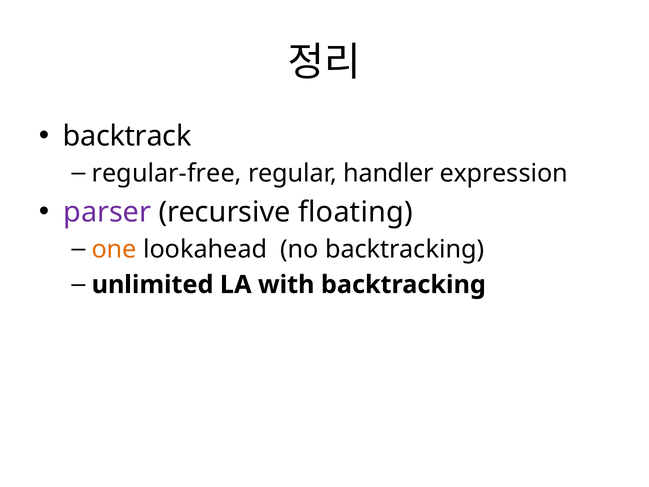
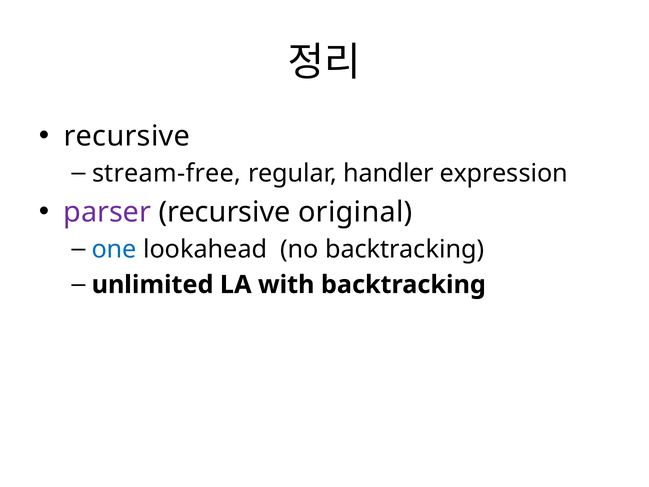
backtrack: backtrack -> recursive (127, 136)
regular-free: regular-free -> stream-free (167, 173)
floating: floating -> original (355, 212)
one colour: orange -> blue (114, 249)
